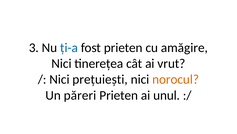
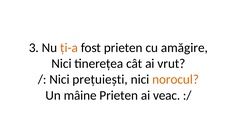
ți-a colour: blue -> orange (69, 47)
păreri: păreri -> mâine (80, 95)
unul: unul -> veac (167, 95)
